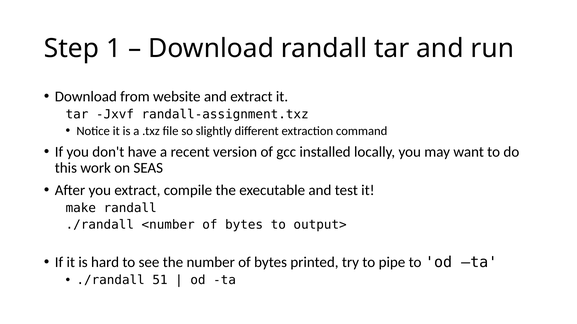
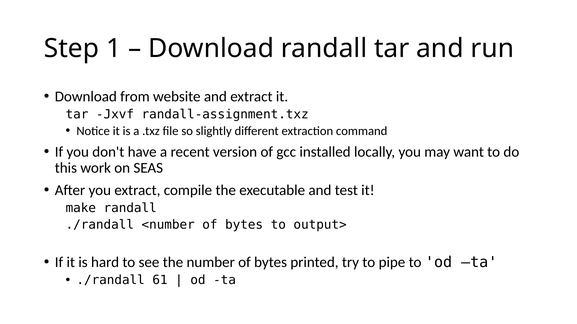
51: 51 -> 61 (160, 281)
